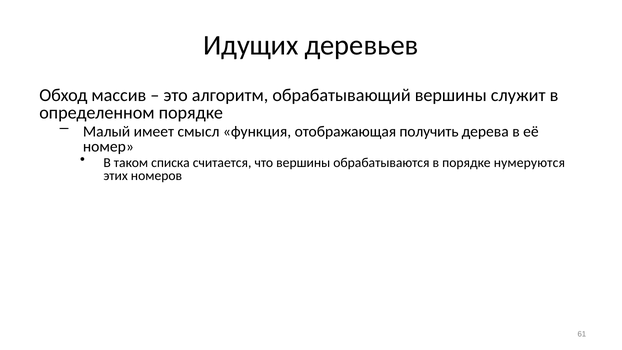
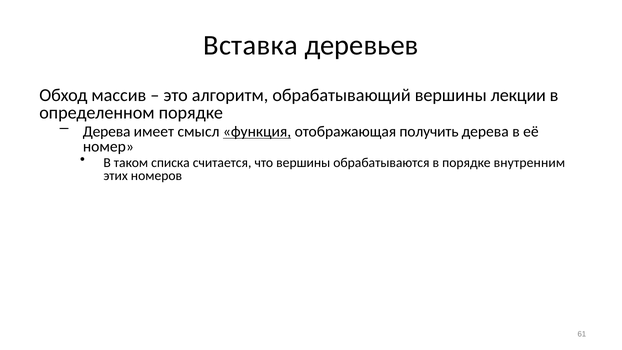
Идущих: Идущих -> Вставка (251, 45)
служит: служит -> лекции (518, 95)
Малый: Малый -> Дерева (107, 132)
функция underline: none -> present (257, 132)
нумеруются: нумеруются -> внутренним (529, 163)
